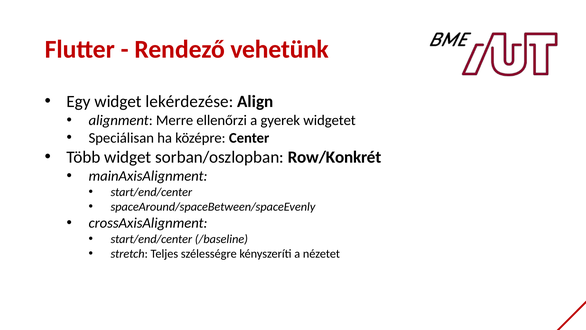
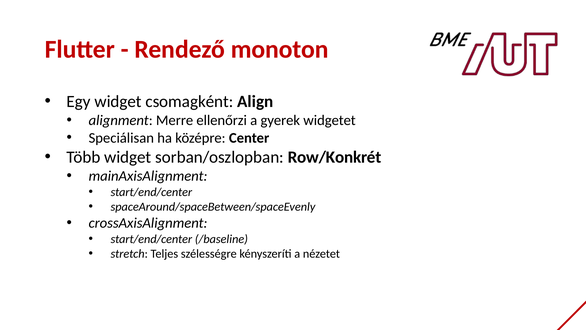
vehetünk: vehetünk -> monoton (280, 49)
lekérdezése: lekérdezése -> csomagként (189, 101)
